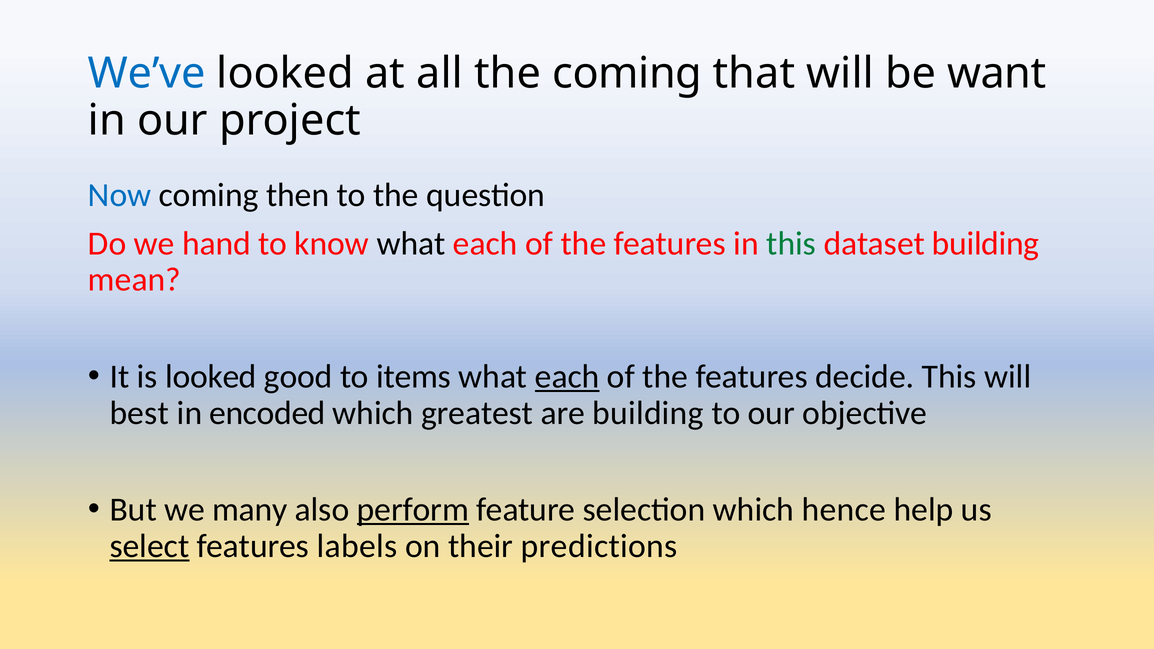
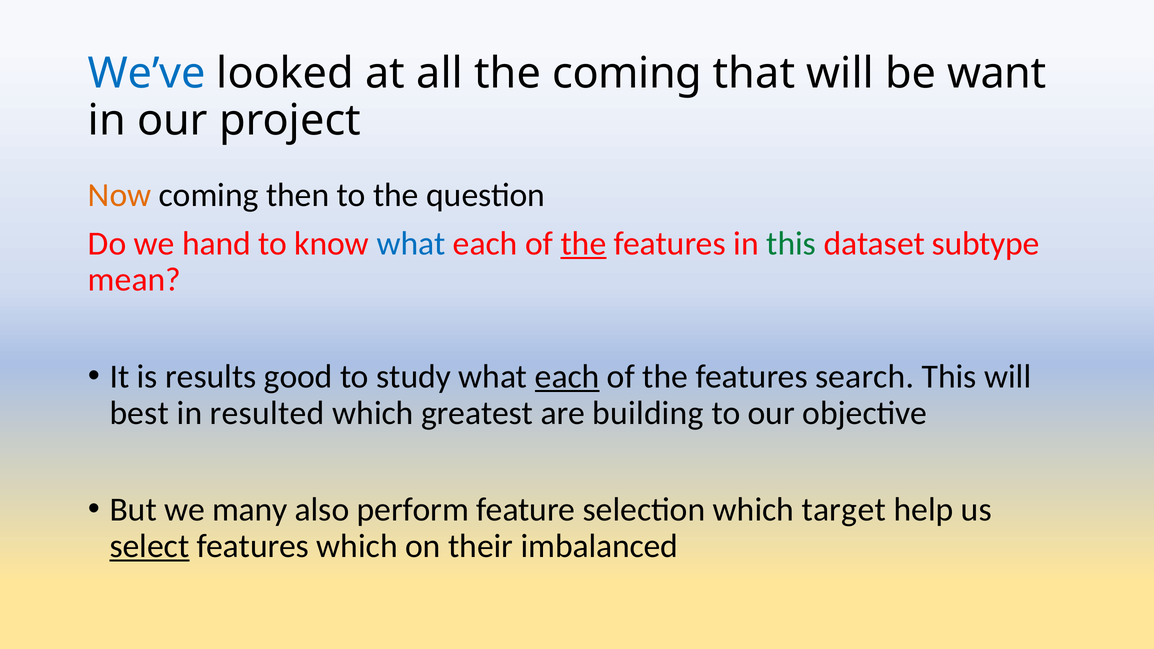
Now colour: blue -> orange (120, 195)
what colour: black -> blue (411, 243)
the underline: none -> present (583, 243)
dataset building: building -> subtype (986, 243)
is looked: looked -> results (211, 377)
items: items -> study (414, 377)
decide: decide -> search (865, 377)
encoded: encoded -> resulted (267, 413)
perform underline: present -> none (413, 510)
hence: hence -> target (844, 510)
features labels: labels -> which (357, 546)
predictions: predictions -> imbalanced (599, 546)
